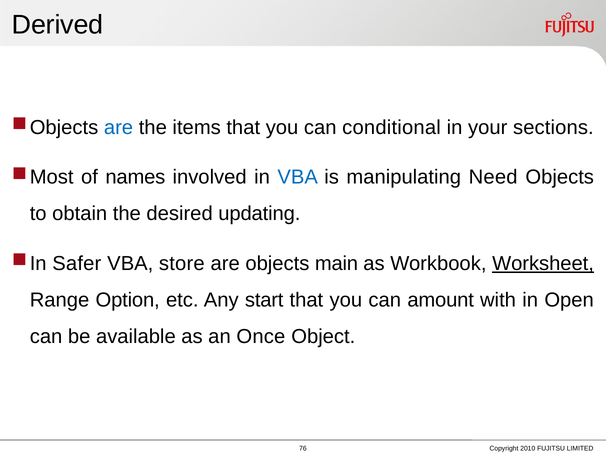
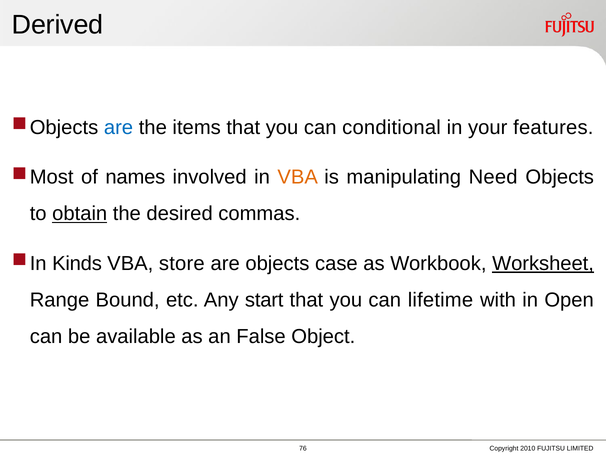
sections: sections -> features (553, 127)
VBA colour: blue -> orange (298, 177)
obtain underline: none -> present (80, 213)
updating: updating -> commas (259, 213)
Safer: Safer -> Kinds (77, 263)
main: main -> case (336, 263)
Option: Option -> Bound (128, 300)
amount: amount -> lifetime (440, 300)
Once: Once -> False (261, 336)
